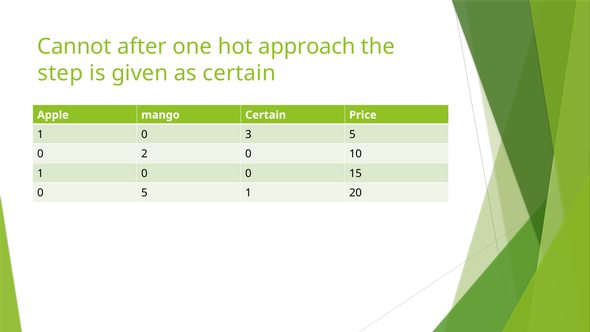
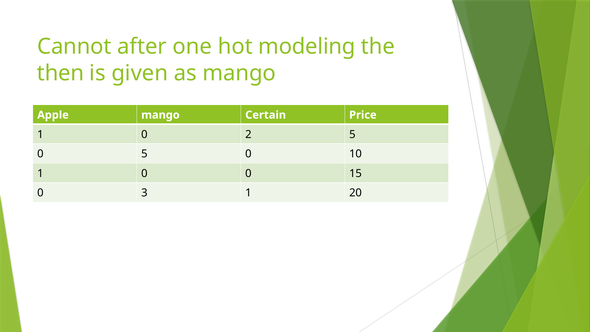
approach: approach -> modeling (307, 47)
step: step -> then (61, 73)
as certain: certain -> mango (239, 73)
3: 3 -> 2 (248, 134)
0 2: 2 -> 5 (144, 154)
0 5: 5 -> 3 (144, 193)
